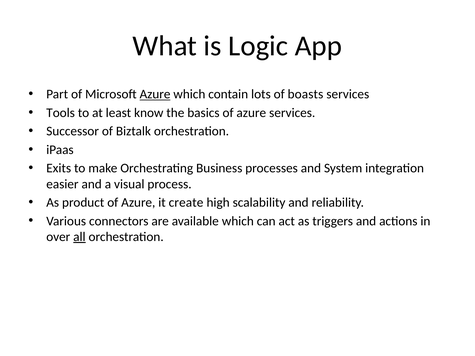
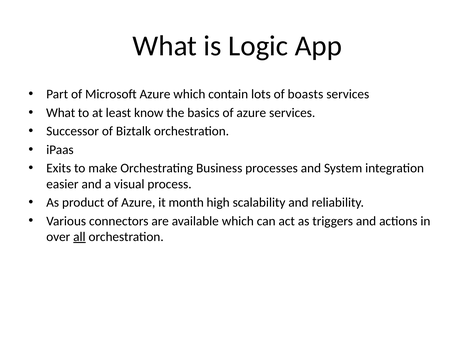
Azure underline: present -> none (155, 94)
Tools: Tools -> What (61, 113)
create: create -> month (186, 203)
